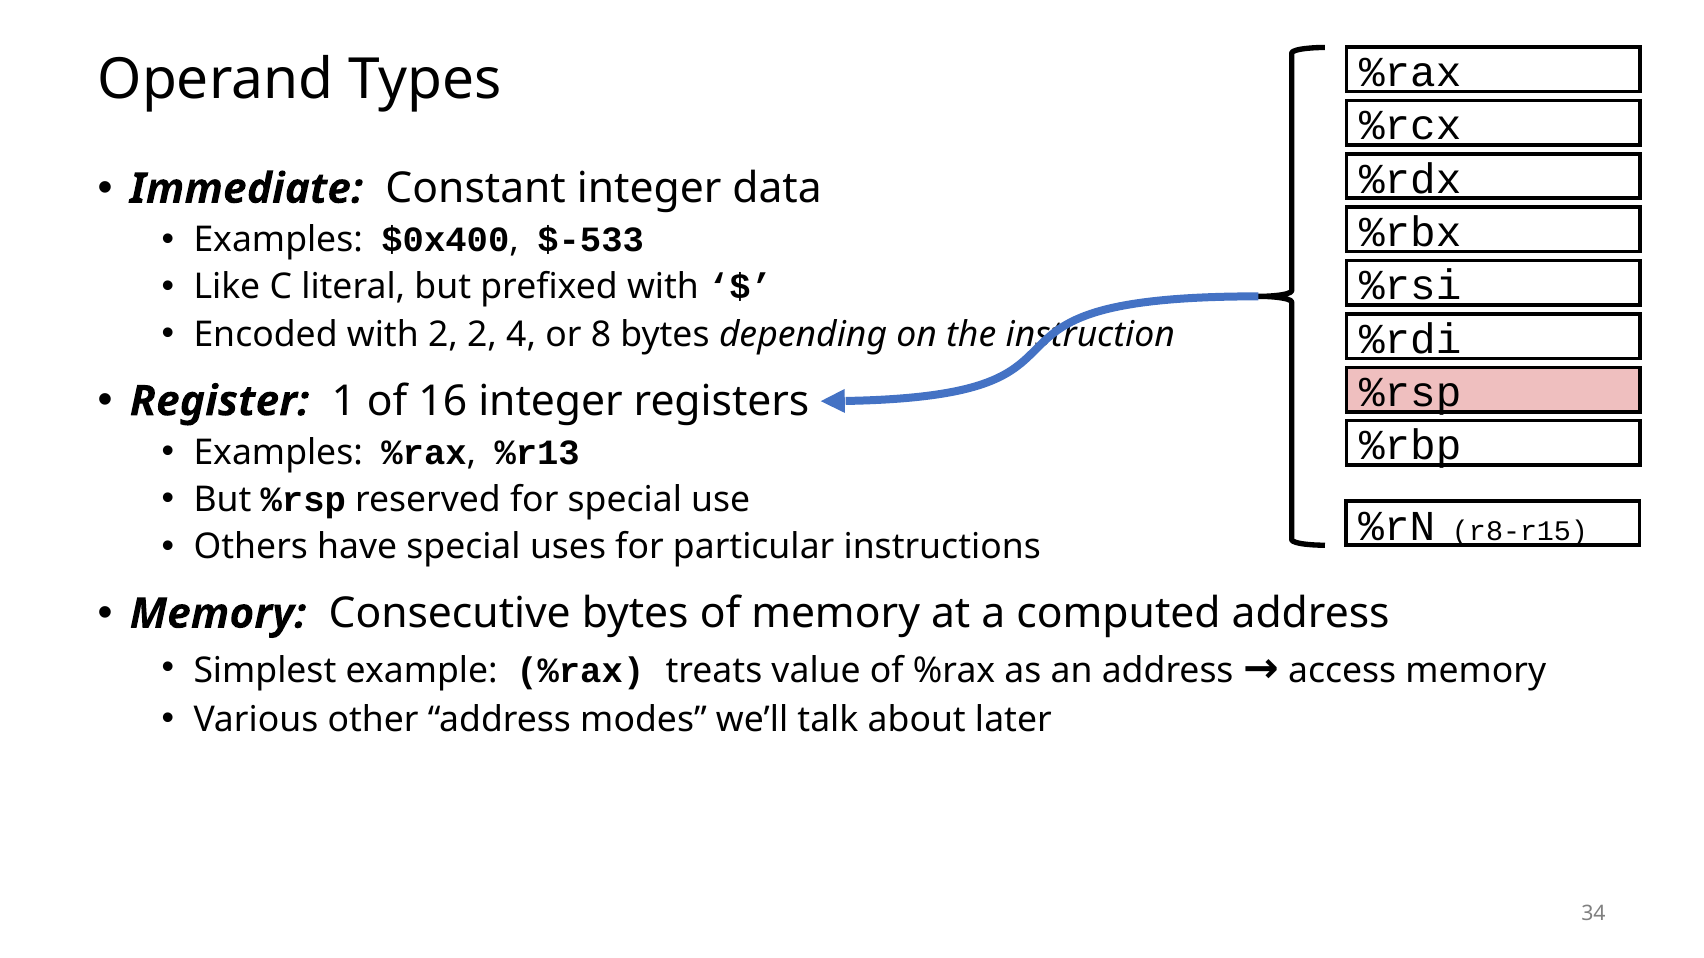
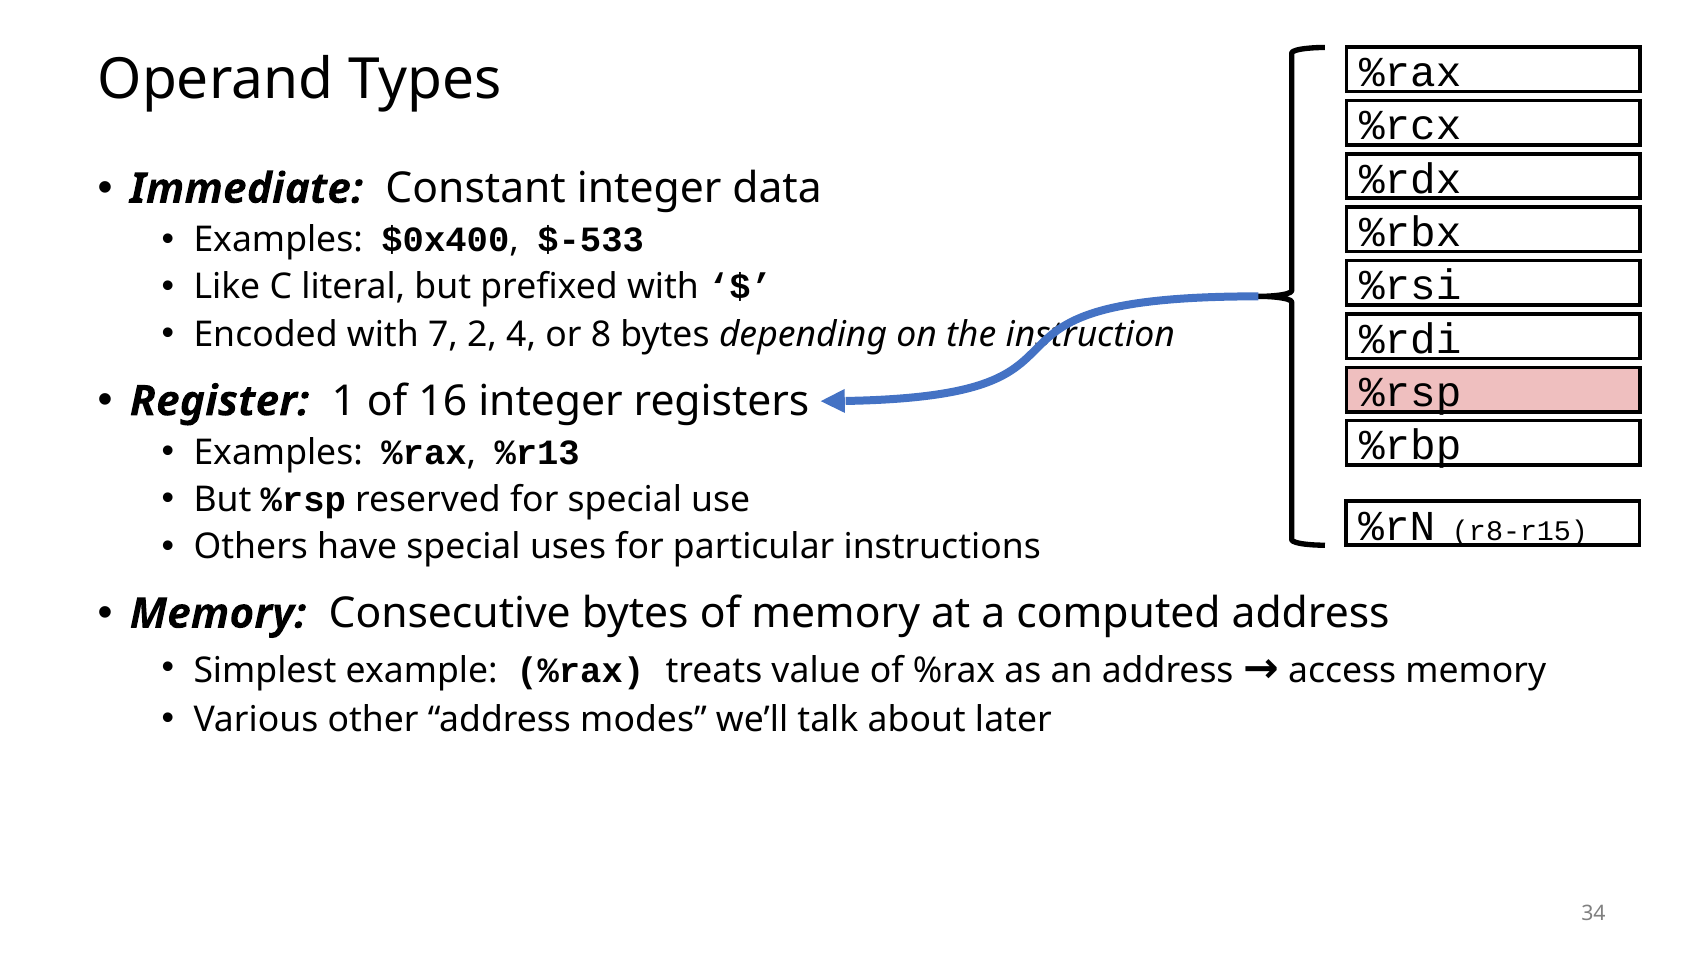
with 2: 2 -> 7 (443, 334)
